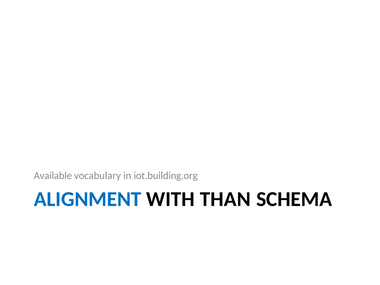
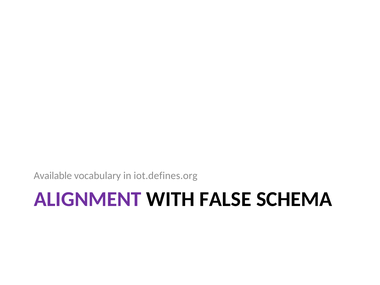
iot.building.org: iot.building.org -> iot.defines.org (166, 176)
ALIGNMENT colour: blue -> purple (88, 199)
THAN: THAN -> FALSE (225, 199)
